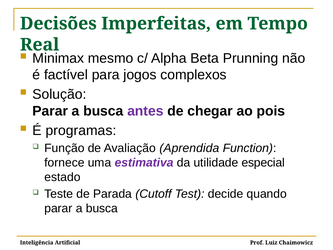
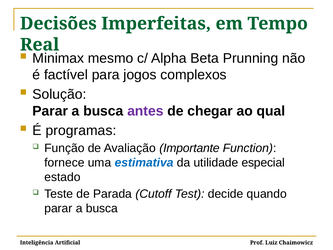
pois: pois -> qual (271, 111)
Aprendida: Aprendida -> Importante (189, 148)
estimativa colour: purple -> blue (144, 163)
